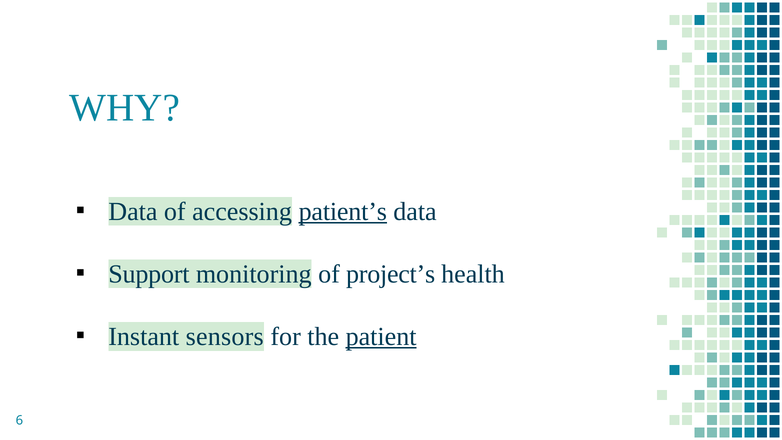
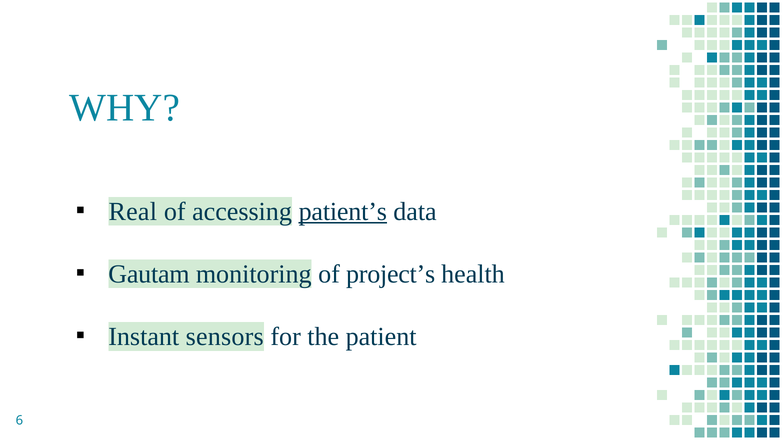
Data: Data -> Real (133, 211)
Support: Support -> Gautam (149, 274)
patient underline: present -> none (381, 336)
